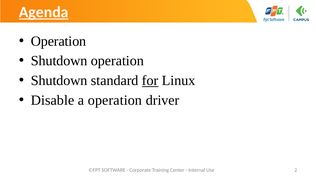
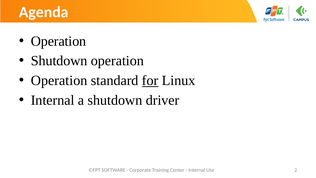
Agenda underline: present -> none (44, 12)
Shutdown: Shutdown -> Operation (59, 80)
Disable: Disable -> Internal (53, 100)
a operation: operation -> shutdown (115, 100)
